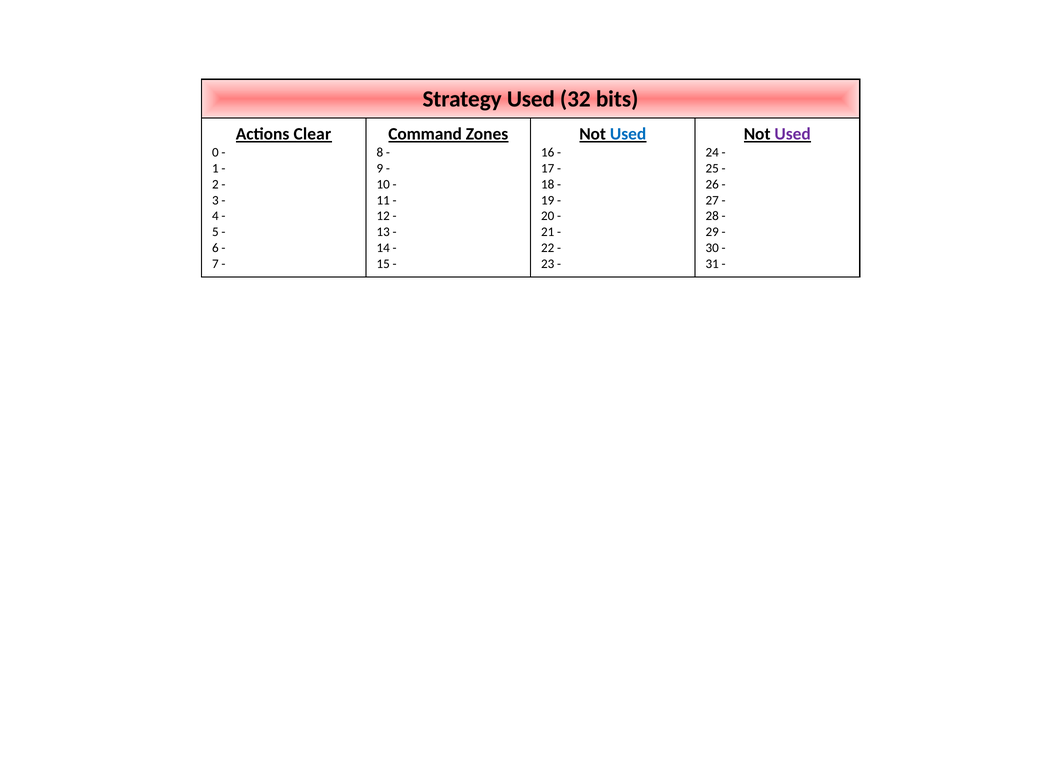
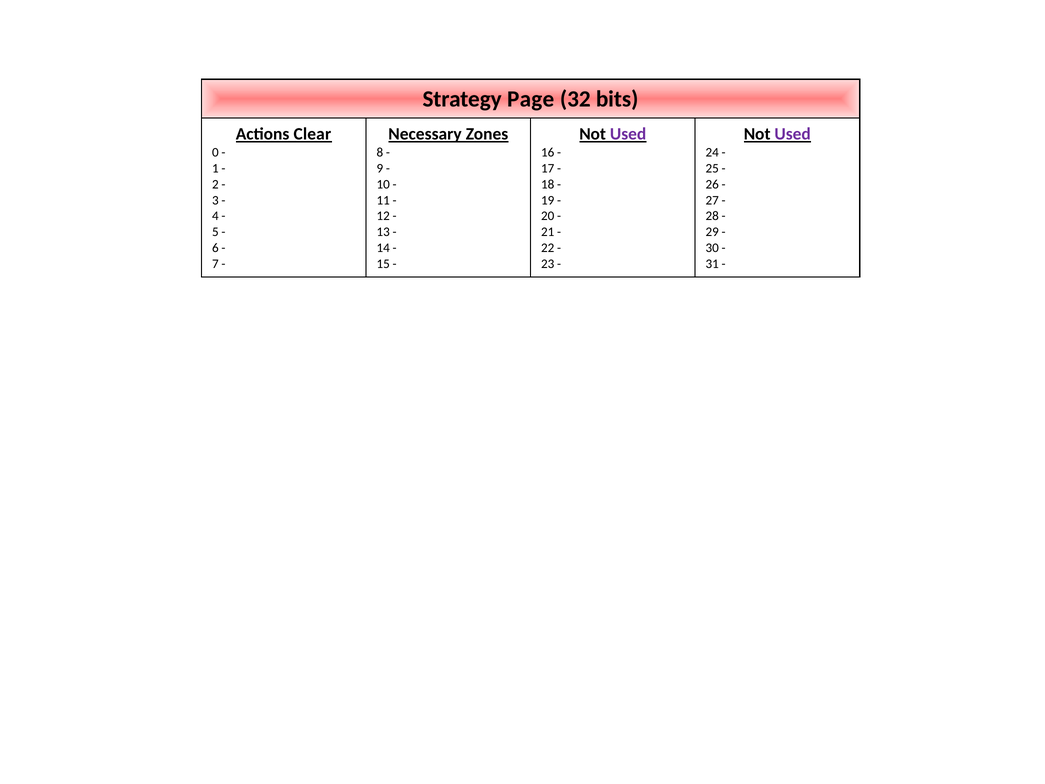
Strategy Used: Used -> Page (531, 99)
Command: Command -> Necessary (425, 134)
Used colour: blue -> purple (628, 134)
